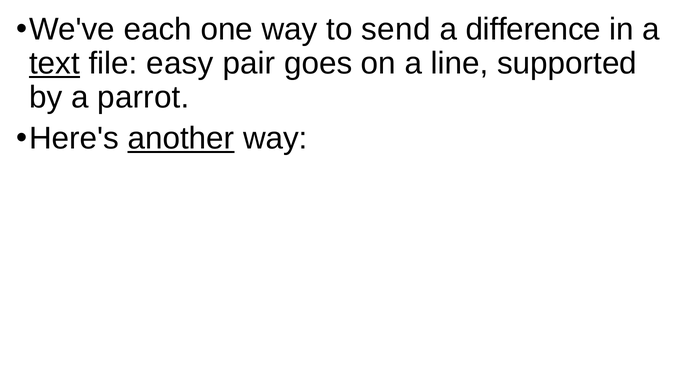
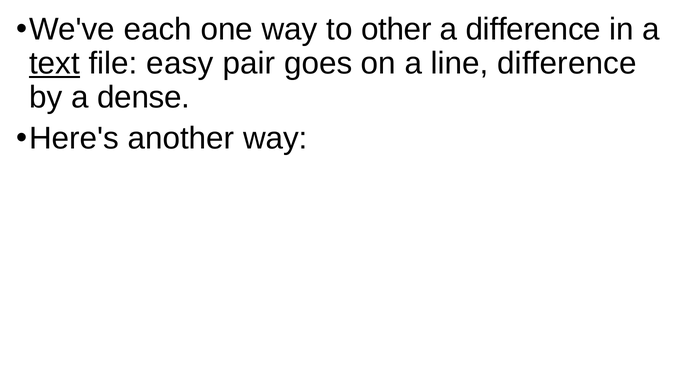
send: send -> other (396, 29)
line supported: supported -> difference (567, 63)
parrot: parrot -> dense (144, 97)
another underline: present -> none (181, 138)
